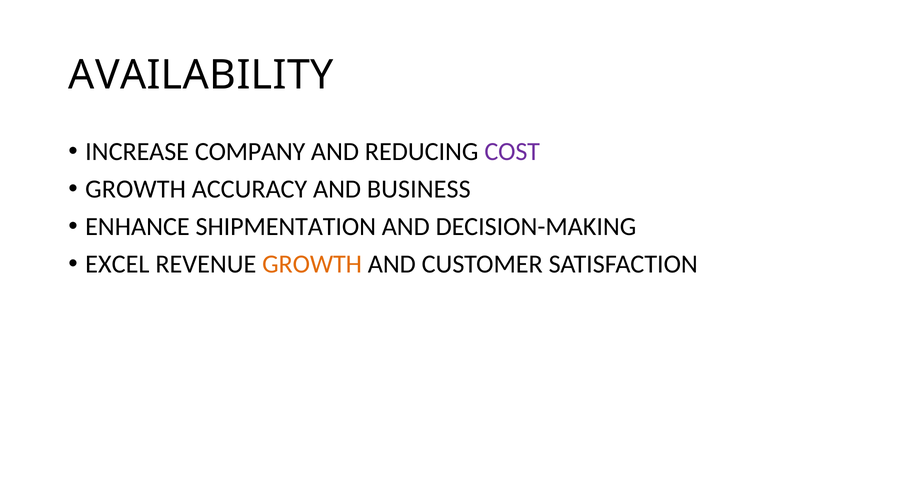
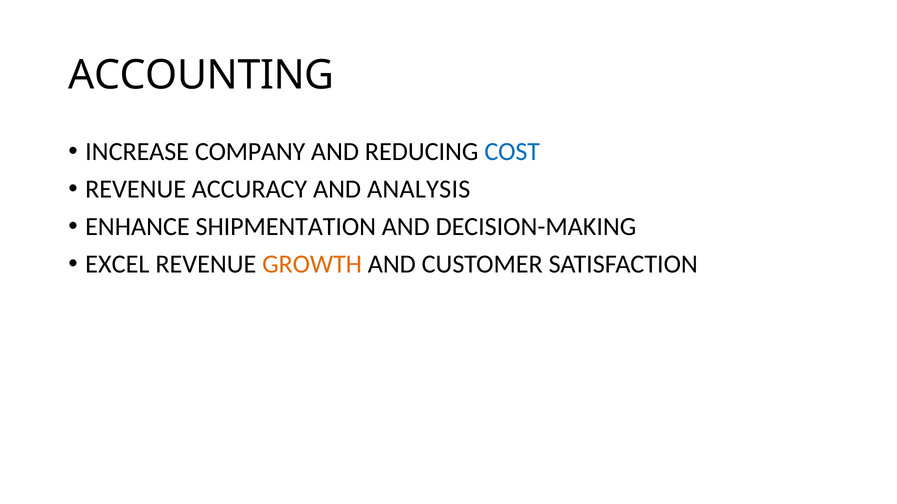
AVAILABILITY: AVAILABILITY -> ACCOUNTING (201, 75)
COST colour: purple -> blue (512, 152)
GROWTH: GROWTH -> REVENUE (136, 189)
BUSINESS: BUSINESS -> ANALYSIS (419, 189)
